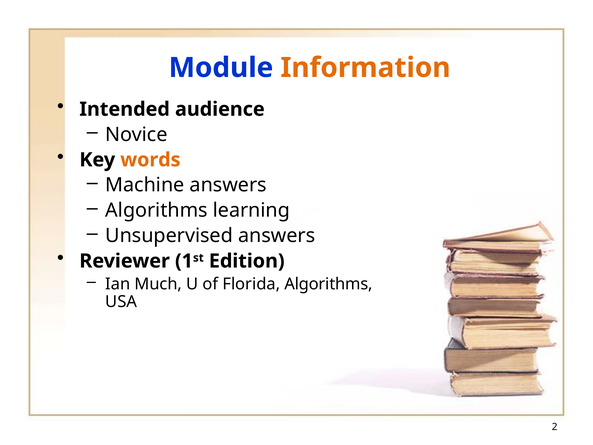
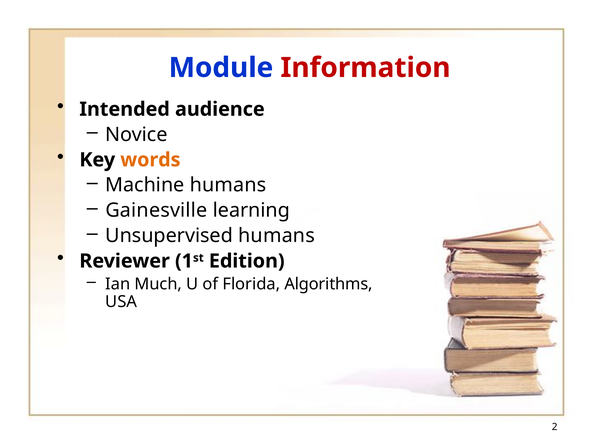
Information colour: orange -> red (366, 68)
Machine answers: answers -> humans (228, 185)
Algorithms: Algorithms -> Gainesville (156, 210)
Unsupervised answers: answers -> humans (277, 236)
